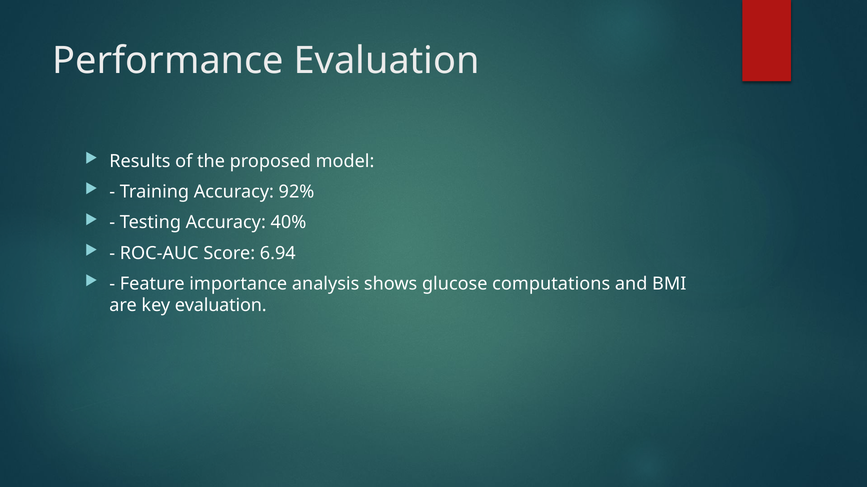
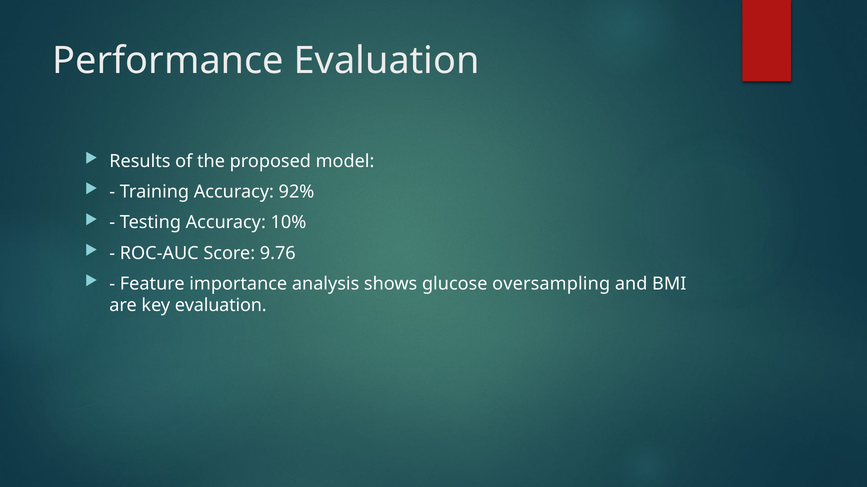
40%: 40% -> 10% (288, 223)
6.94: 6.94 -> 9.76 (278, 254)
computations: computations -> oversampling (551, 284)
